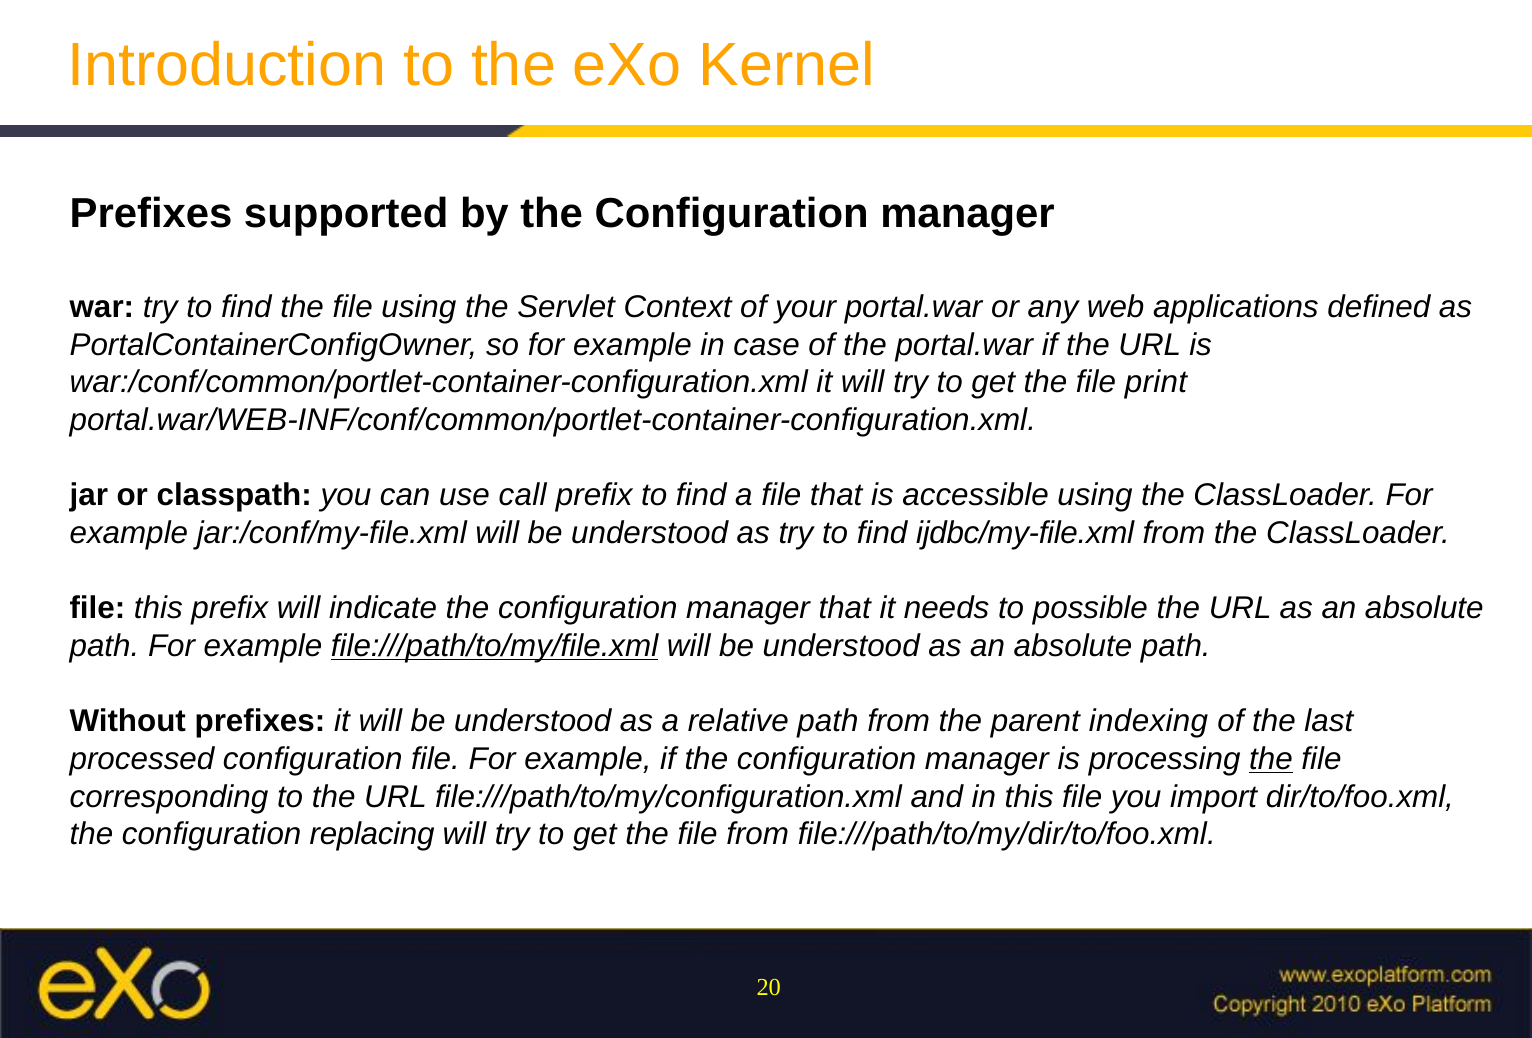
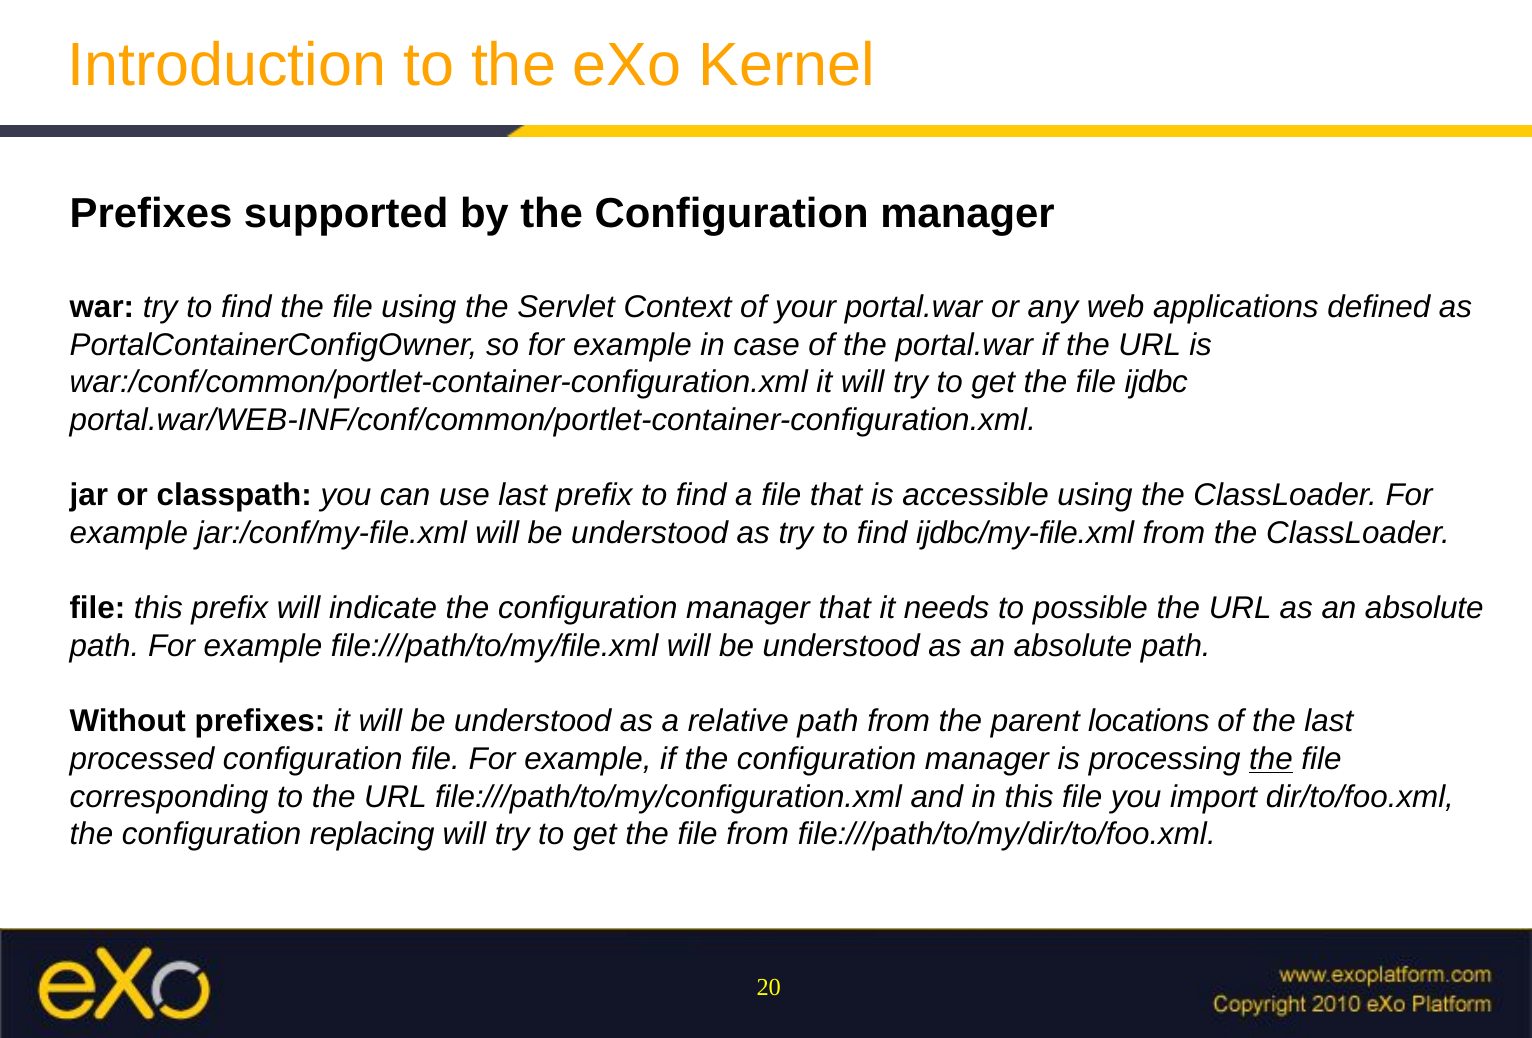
print: print -> ijdbc (1156, 382)
use call: call -> last (523, 495)
file:///path/to/my/file.xml underline: present -> none (495, 646)
indexing: indexing -> locations (1149, 721)
